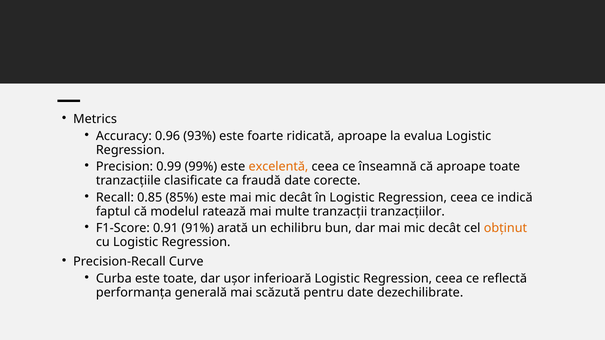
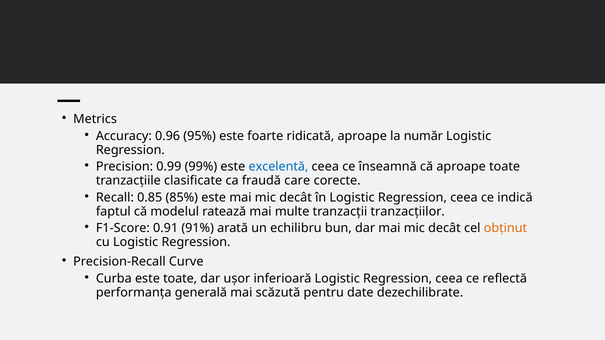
93%: 93% -> 95% (200, 136)
evalua: evalua -> număr (423, 136)
excelentă colour: orange -> blue (278, 167)
fraudă date: date -> care (297, 181)
